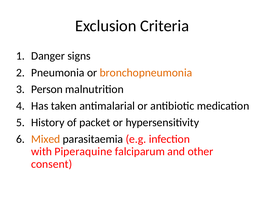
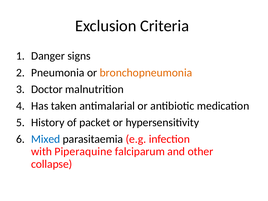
Person: Person -> Doctor (47, 89)
Mixed colour: orange -> blue (46, 139)
consent: consent -> collapse (52, 164)
